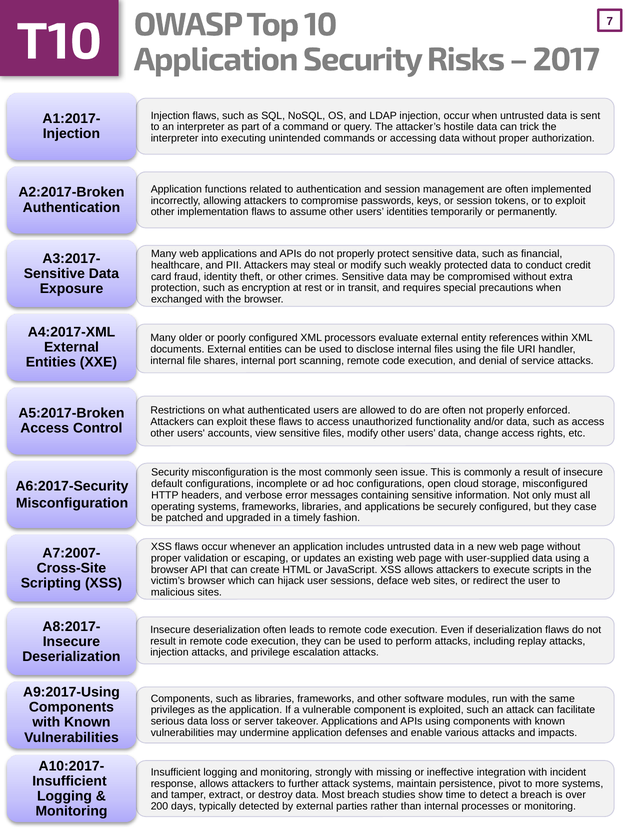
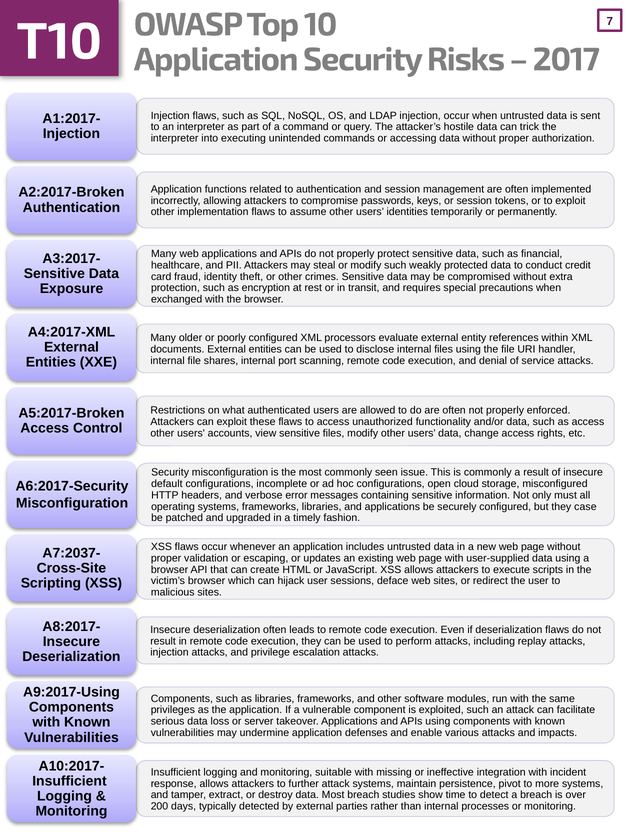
A7:2007-: A7:2007- -> A7:2037- (71, 553)
strongly: strongly -> suitable (333, 772)
